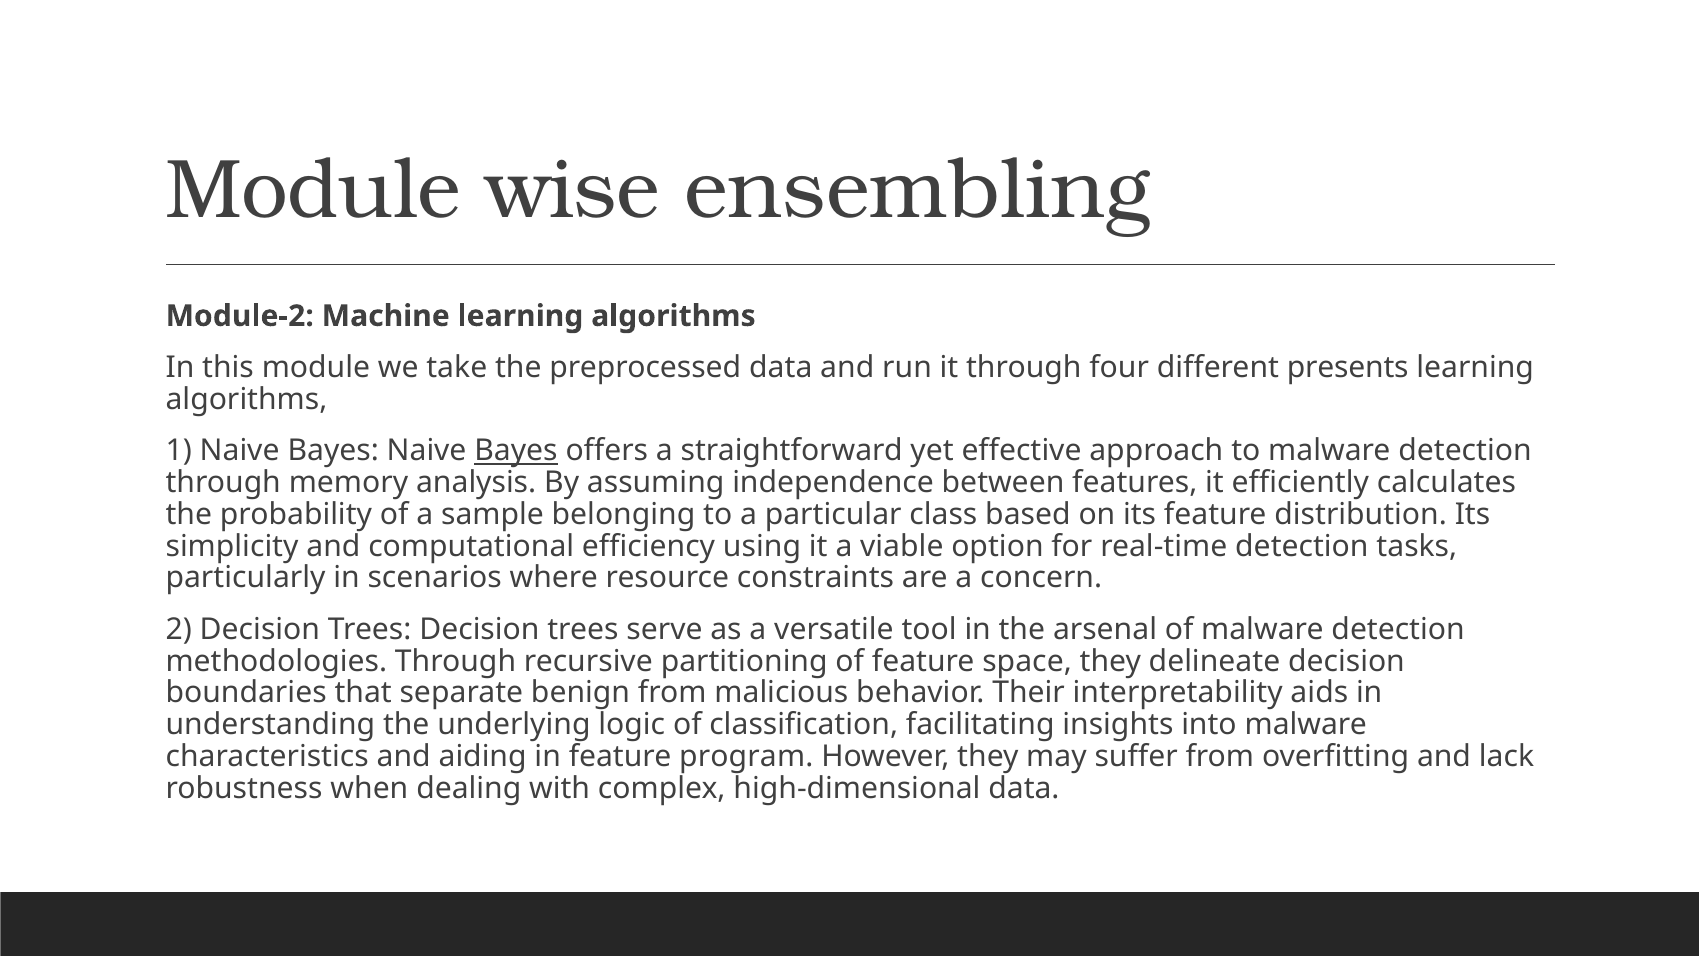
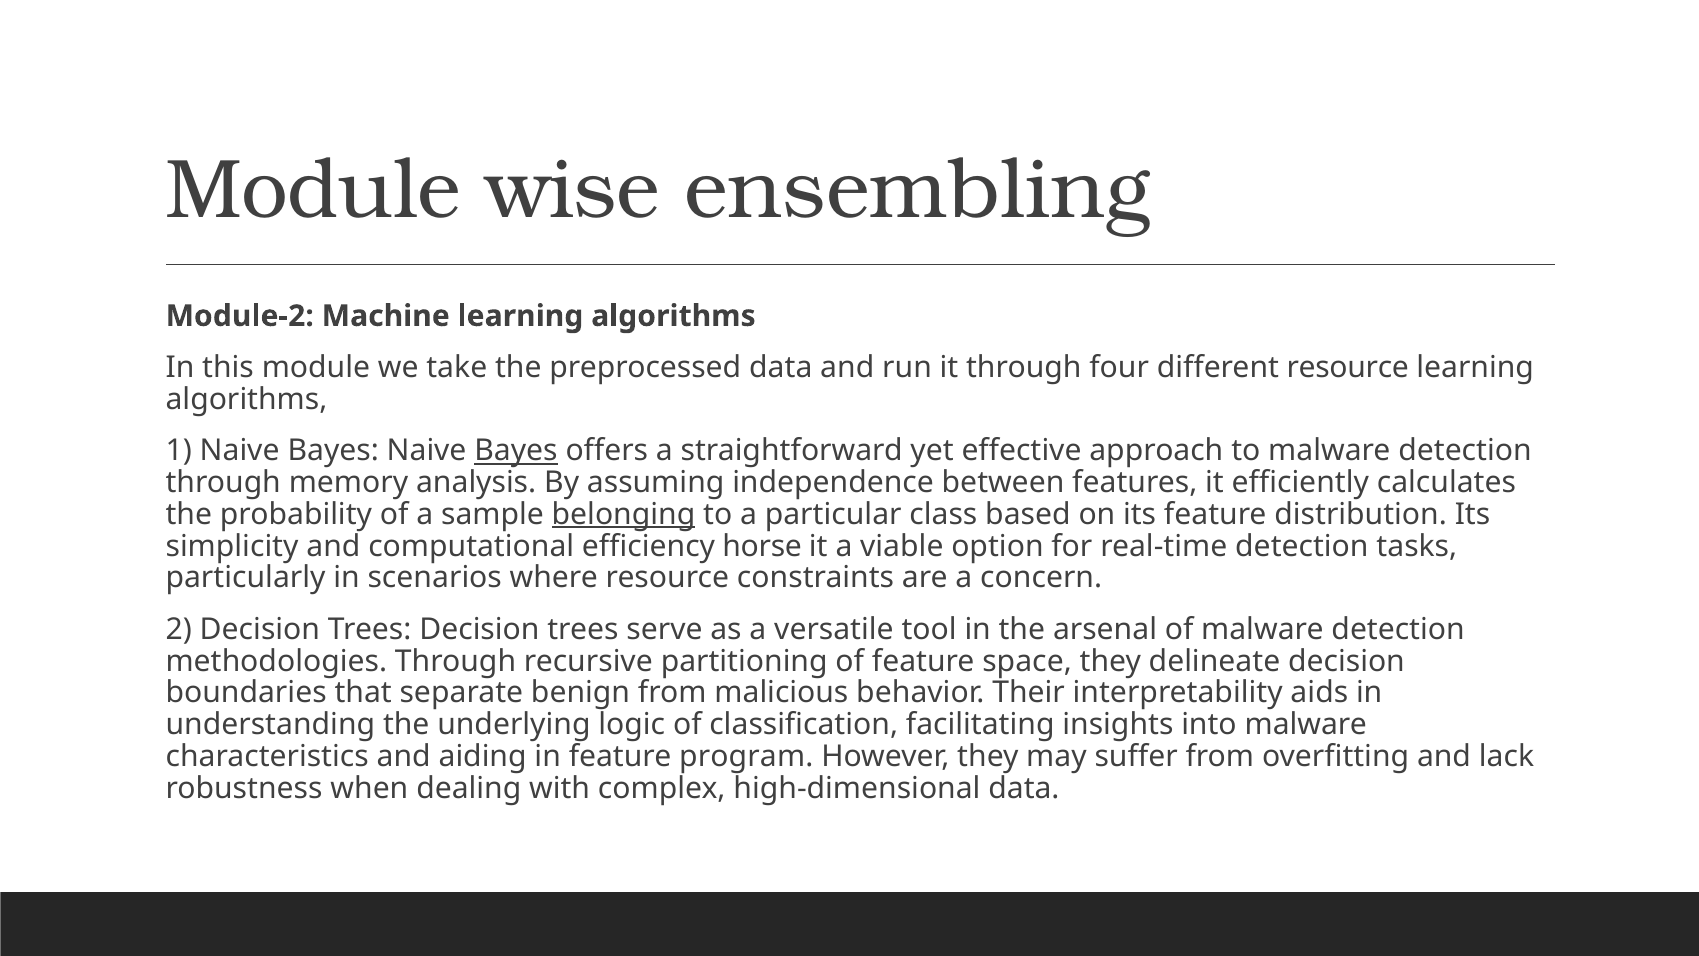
different presents: presents -> resource (1348, 367)
belonging underline: none -> present (624, 514)
using: using -> horse (762, 546)
